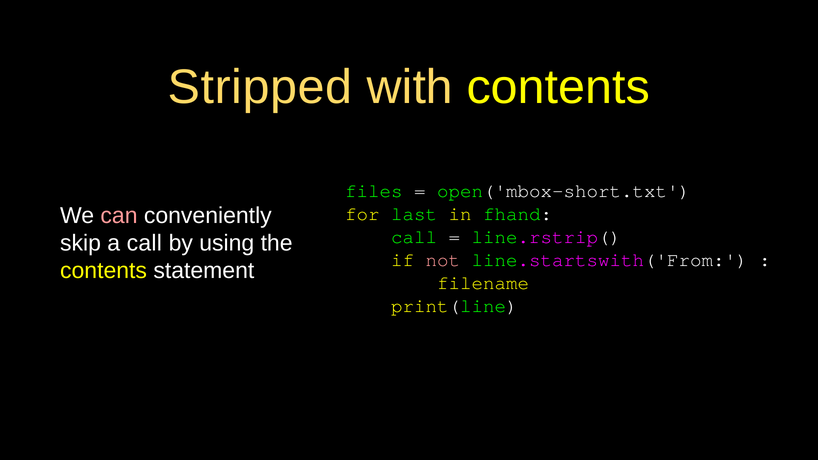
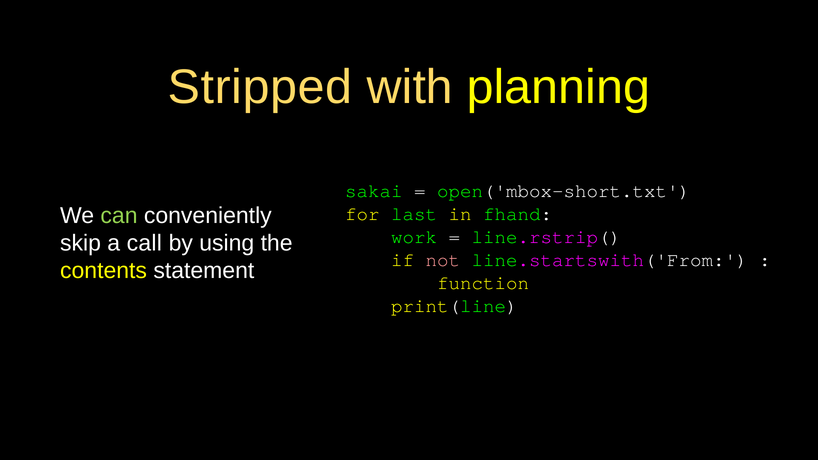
with contents: contents -> planning (558, 87)
files: files -> sakai (374, 191)
can colour: pink -> light green (119, 215)
call: call -> work (414, 237)
filename: filename -> function (483, 283)
